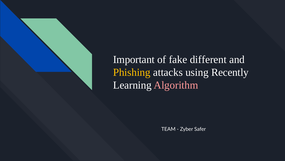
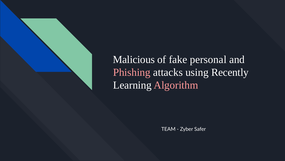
Important: Important -> Malicious (134, 59)
different: different -> personal (208, 59)
Phishing colour: yellow -> pink (132, 72)
